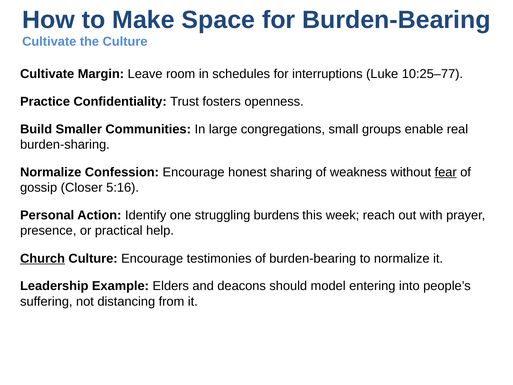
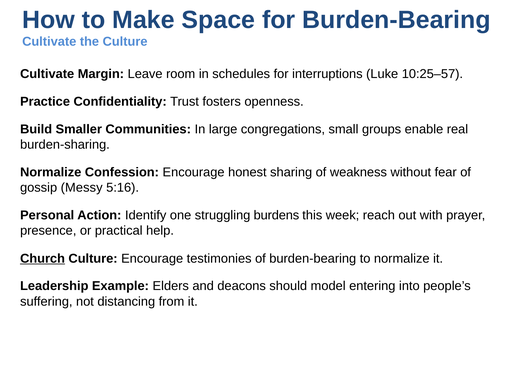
10:25–77: 10:25–77 -> 10:25–57 (432, 74)
fear underline: present -> none (446, 172)
Closer: Closer -> Messy (82, 187)
